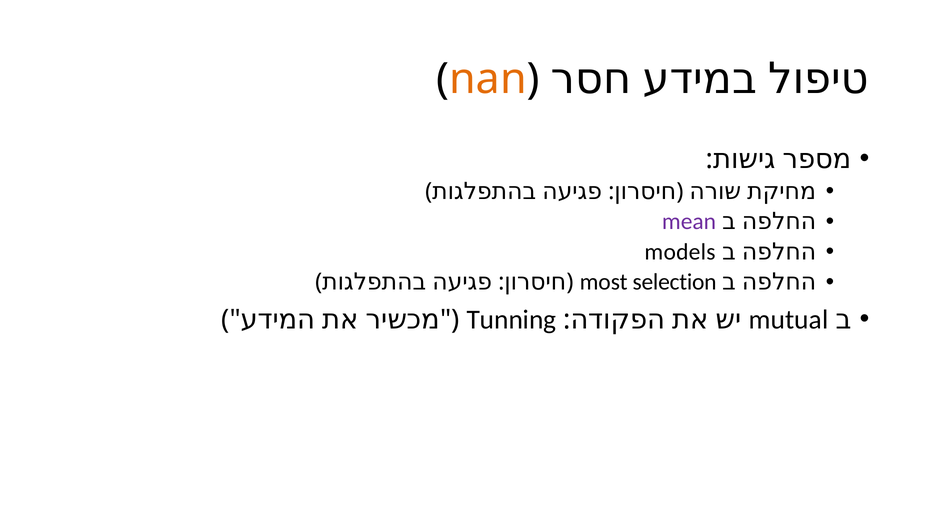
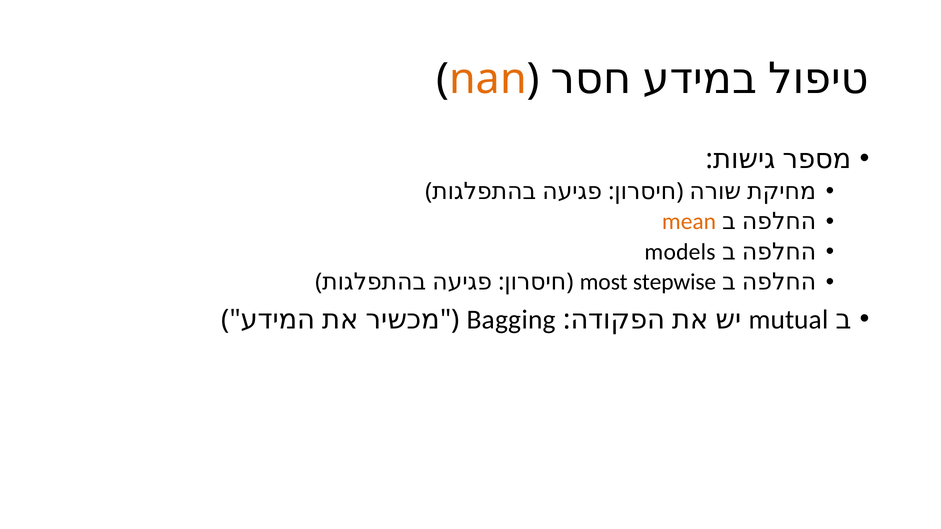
mean colour: purple -> orange (689, 222)
selection: selection -> stepwise (675, 282)
Tunning: Tunning -> Bagging (511, 320)
